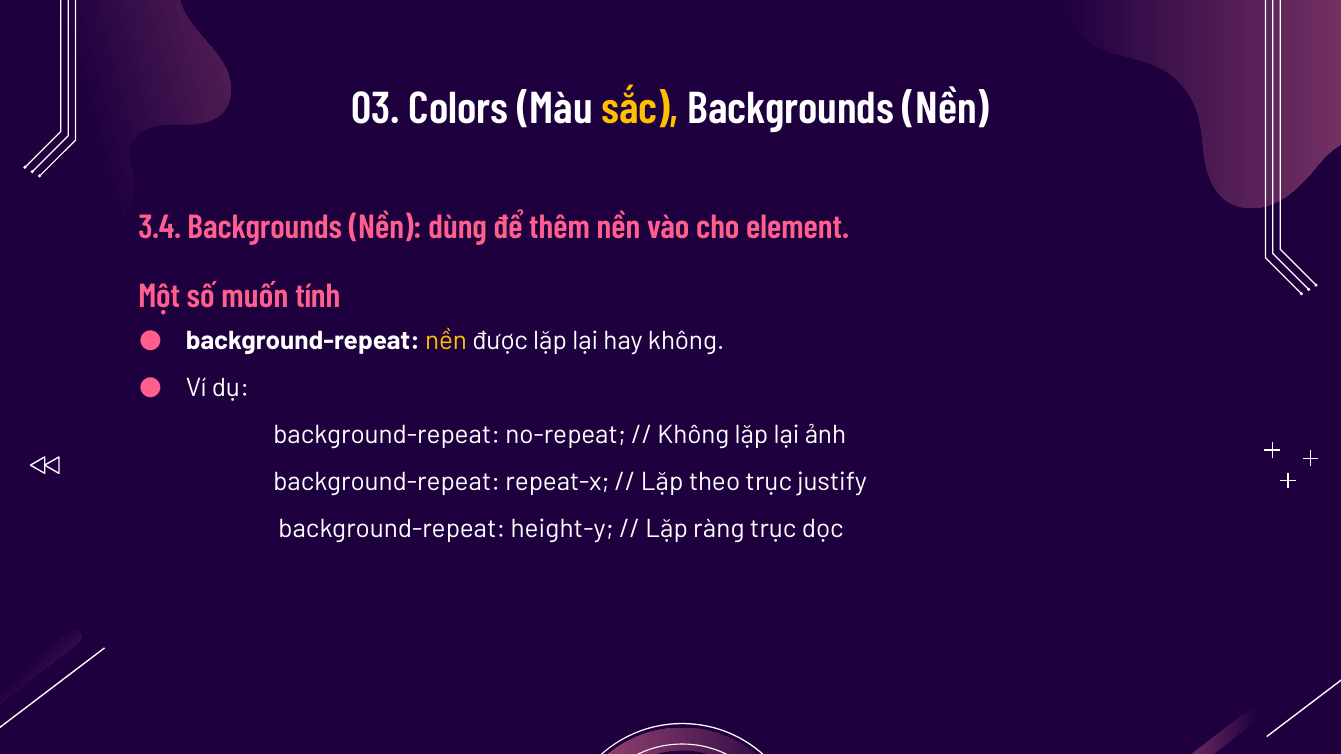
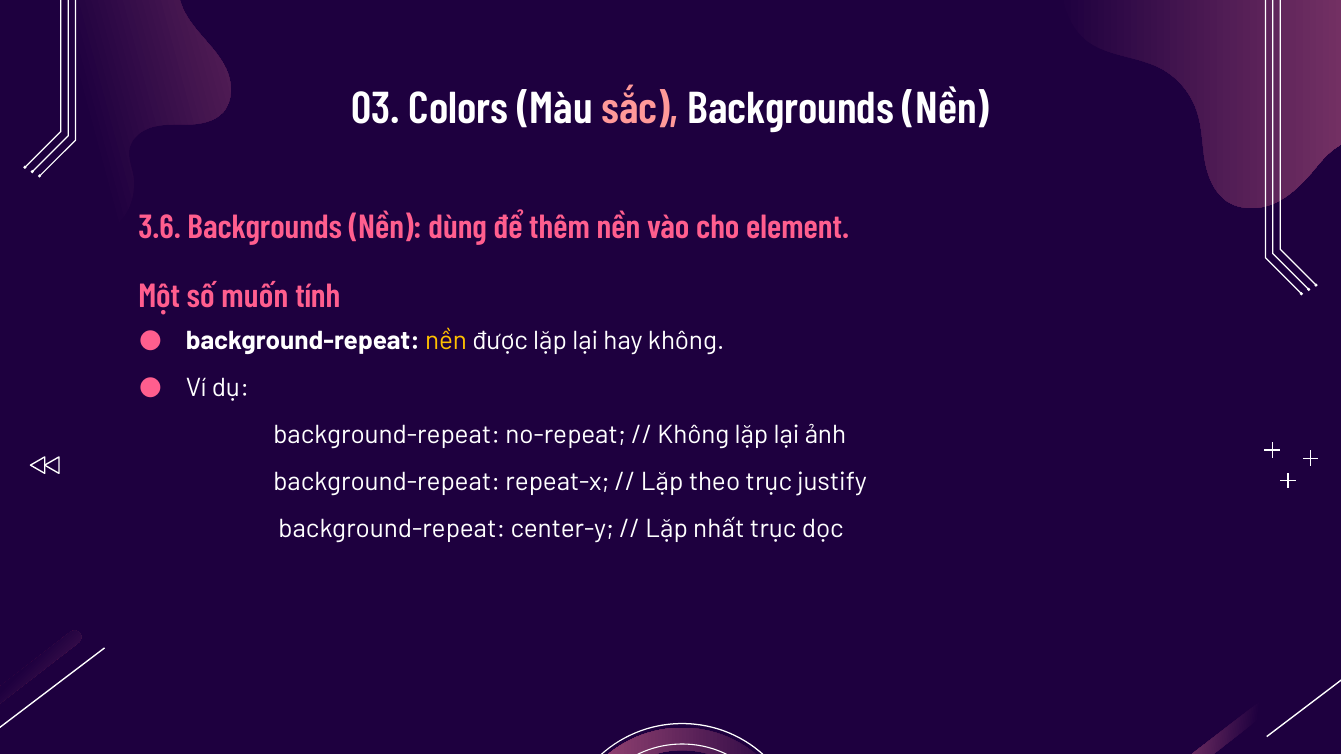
sắc colour: yellow -> pink (640, 109)
3.4: 3.4 -> 3.6 (160, 228)
height-y: height-y -> center-y (562, 529)
ràng: ràng -> nhất (719, 529)
